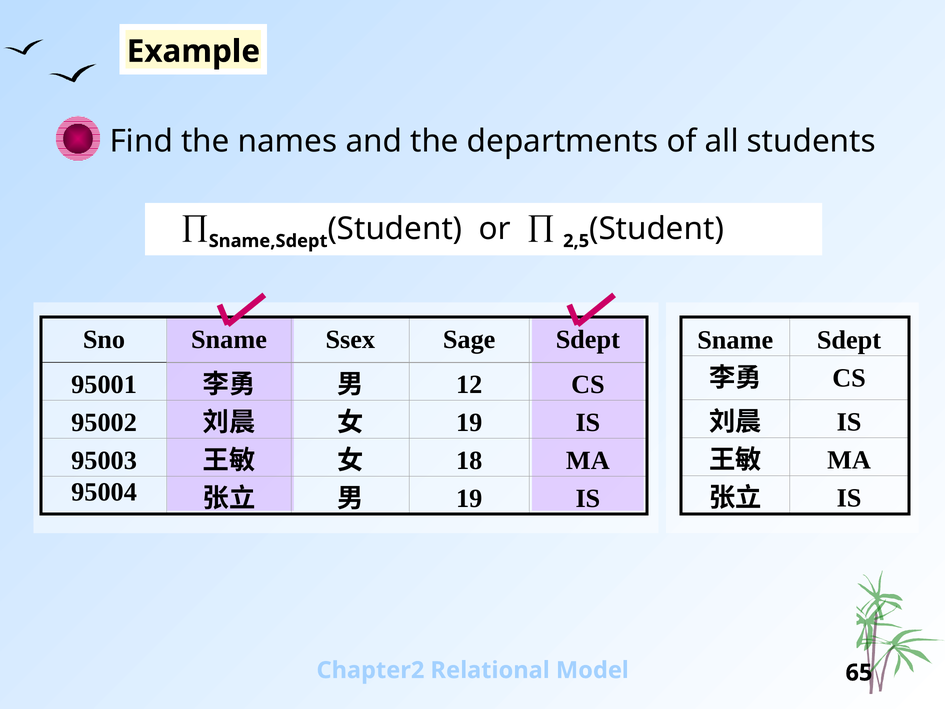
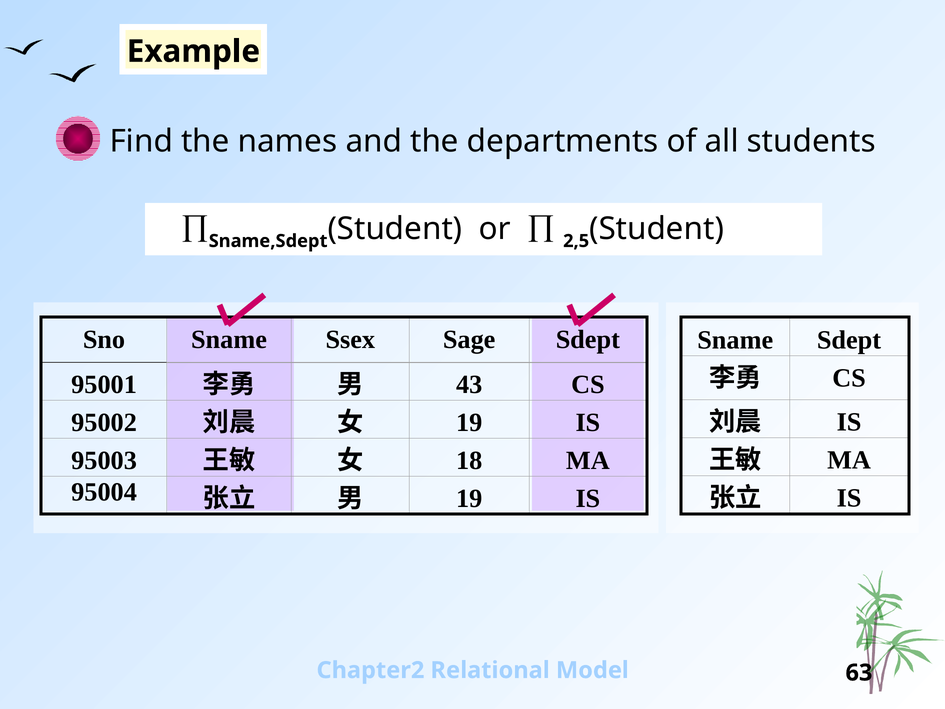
12: 12 -> 43 (469, 385)
65: 65 -> 63 (859, 673)
